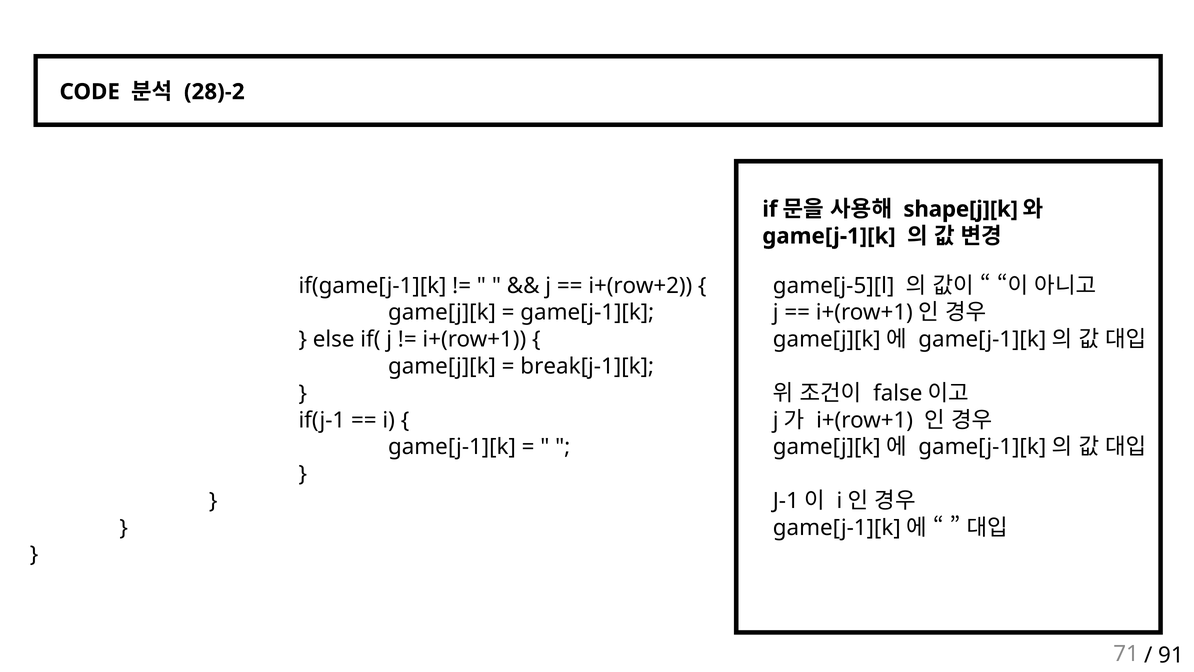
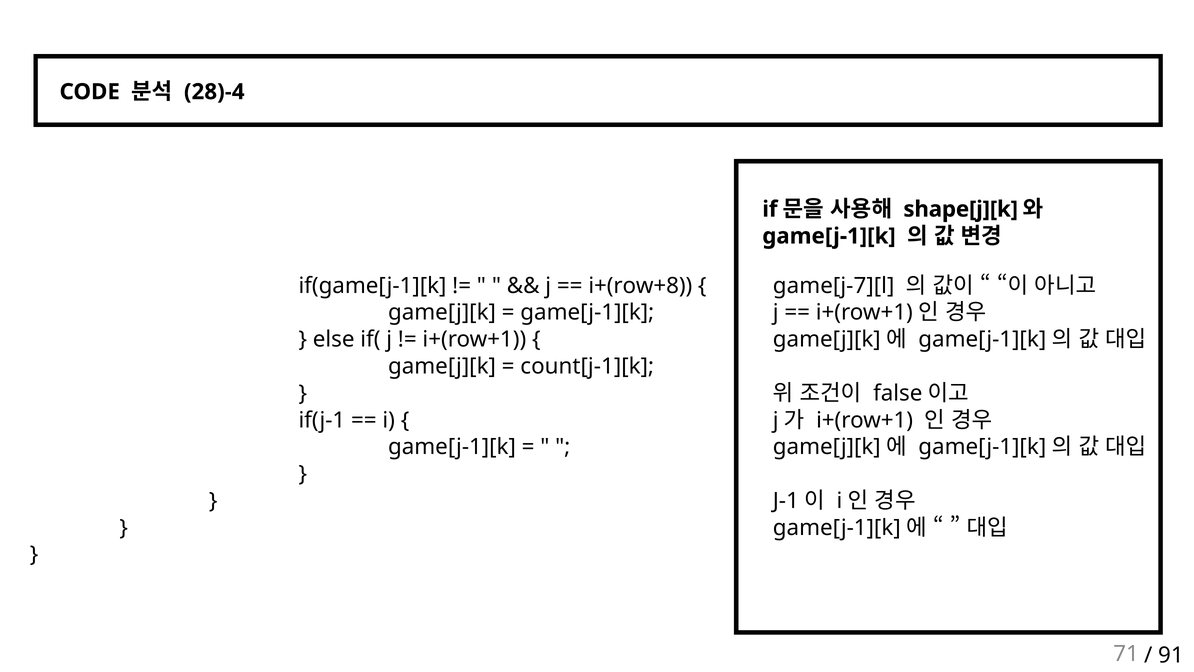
28)-2: 28)-2 -> 28)-4 (214, 92)
i+(row+2: i+(row+2 -> i+(row+8 (640, 286)
game[j-5][l: game[j-5][l -> game[j-7][l (834, 286)
break[j-1][k: break[j-1][k -> count[j-1][k (587, 366)
